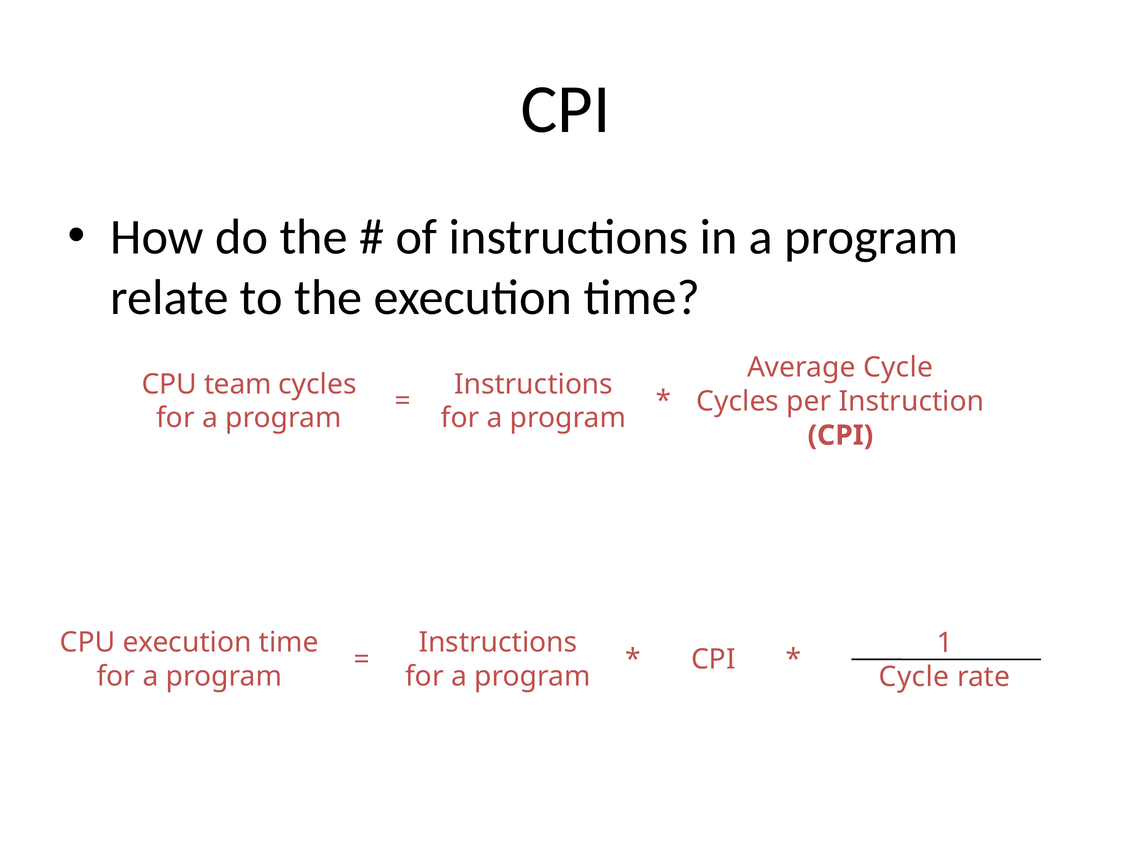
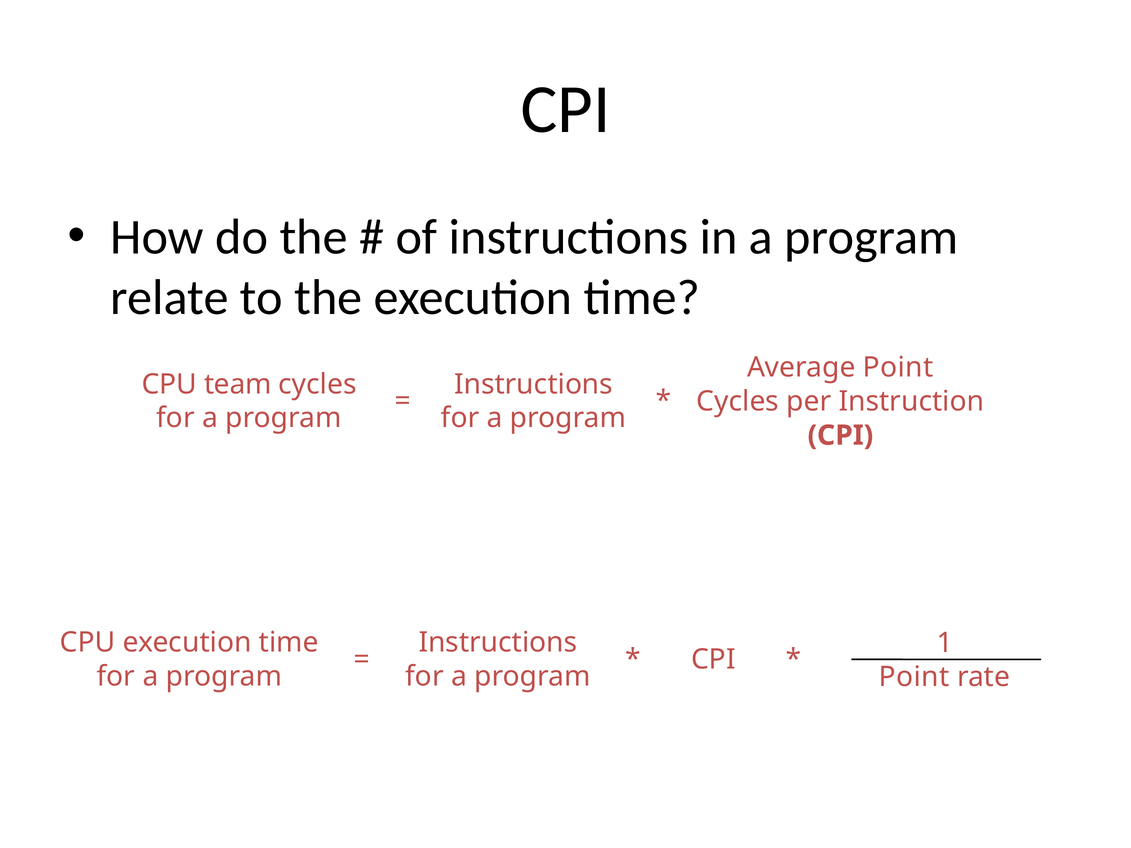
Average Cycle: Cycle -> Point (898, 368)
Cycle: Cycle -> Point (914, 677)
